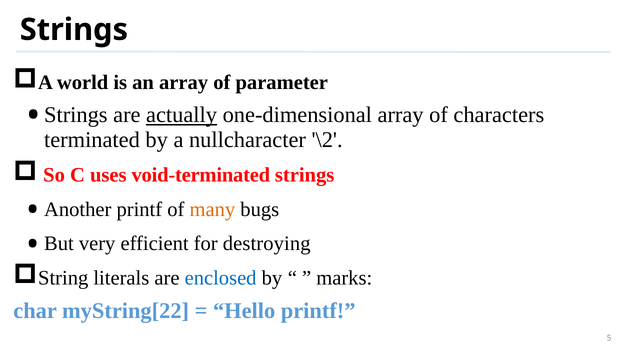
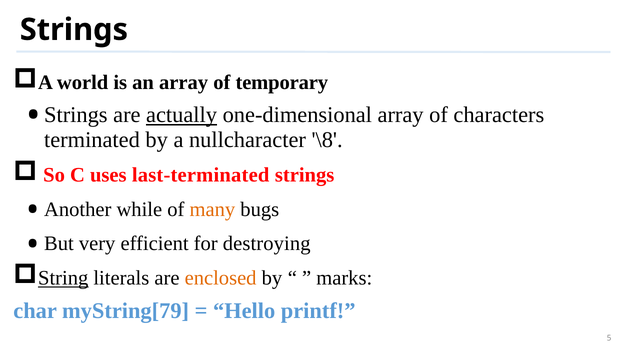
parameter: parameter -> temporary (282, 82)
\2: \2 -> \8 (327, 140)
void-terminated: void-terminated -> last-terminated (201, 175)
Another printf: printf -> while (139, 209)
String underline: none -> present (63, 278)
enclosed colour: blue -> orange (221, 278)
myString[22: myString[22 -> myString[79 (126, 311)
